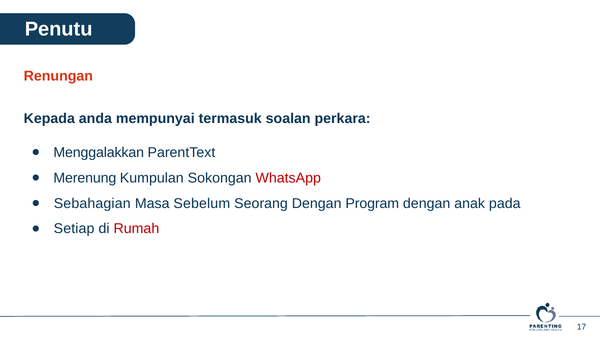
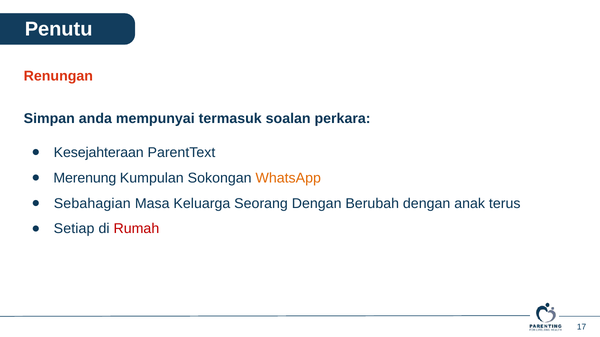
Kepada: Kepada -> Simpan (49, 119)
Menggalakkan: Menggalakkan -> Kesejahteraan (99, 153)
WhatsApp colour: red -> orange (288, 178)
Sebelum: Sebelum -> Keluarga (202, 204)
Program: Program -> Berubah (372, 204)
pada: pada -> terus (505, 204)
